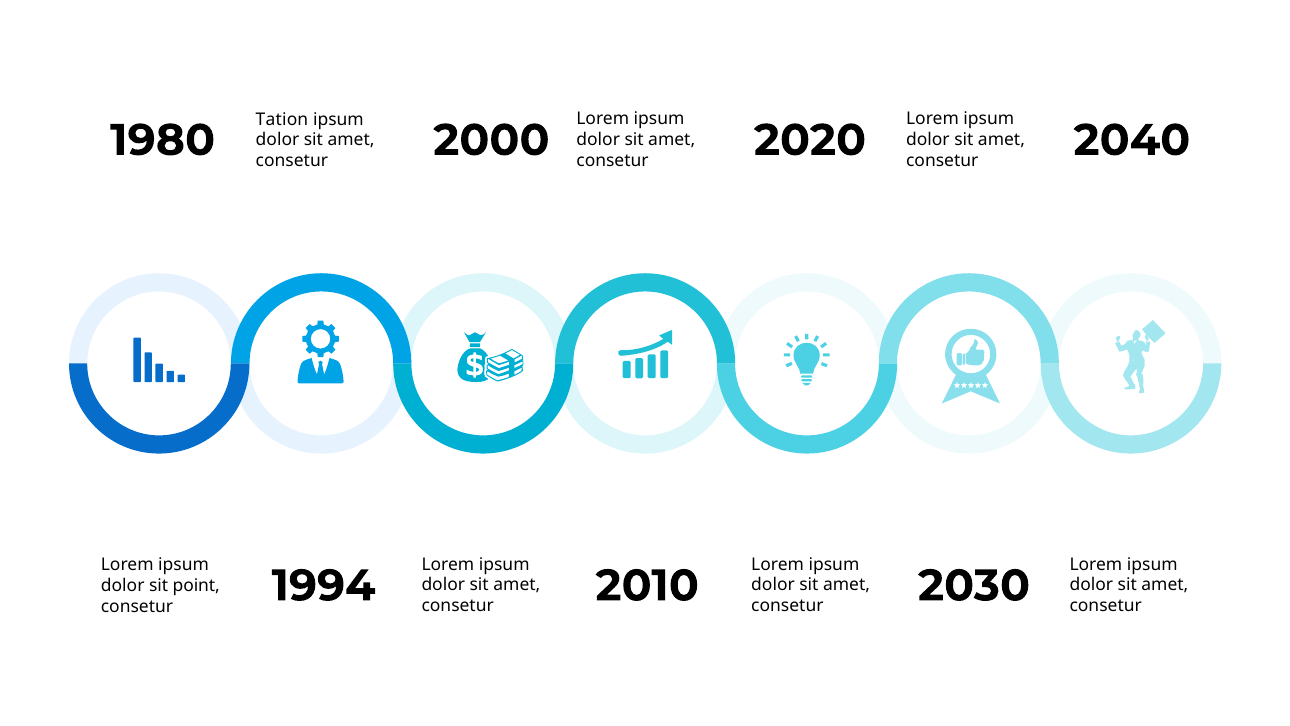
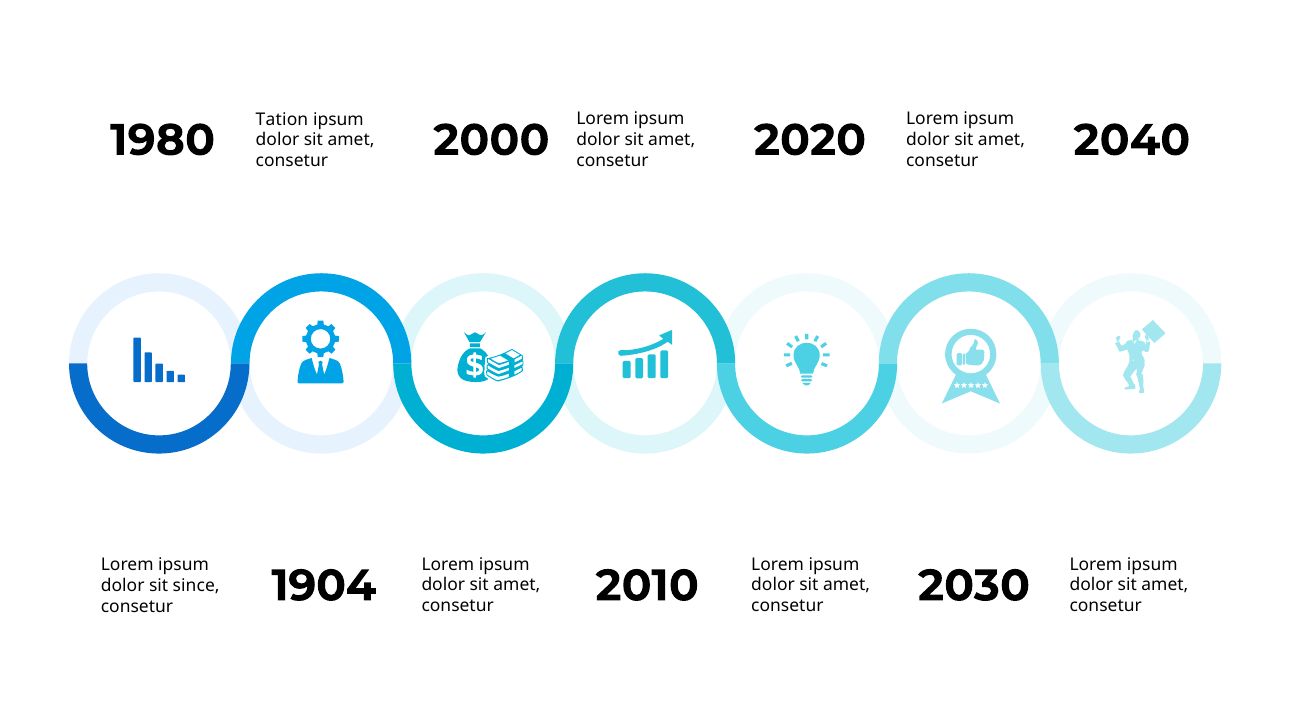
1994: 1994 -> 1904 (324, 586)
point: point -> since (196, 585)
